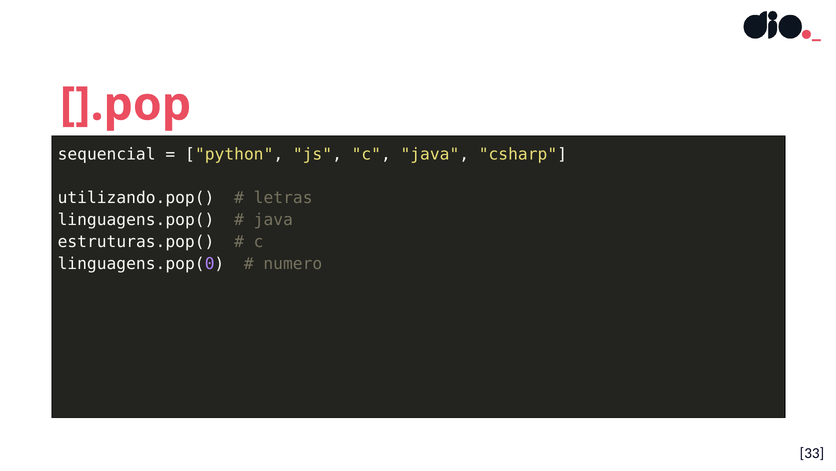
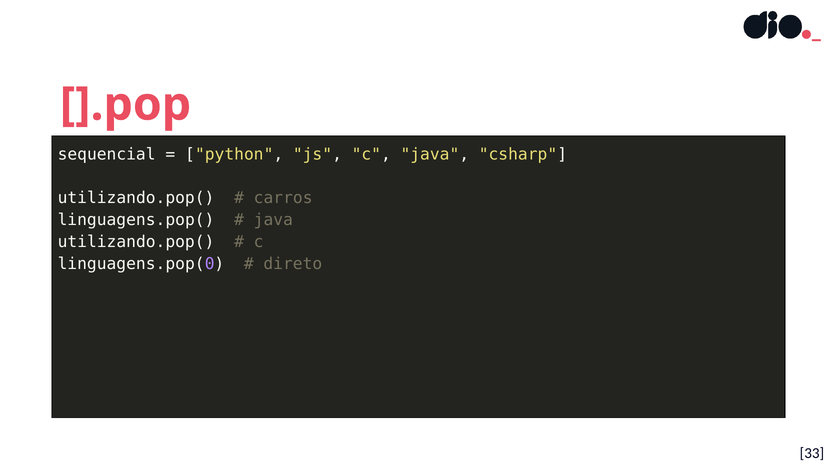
letras: letras -> carros (283, 198)
estruturas.pop(: estruturas.pop( -> utilizando.pop( (136, 242)
numero: numero -> direto (293, 264)
